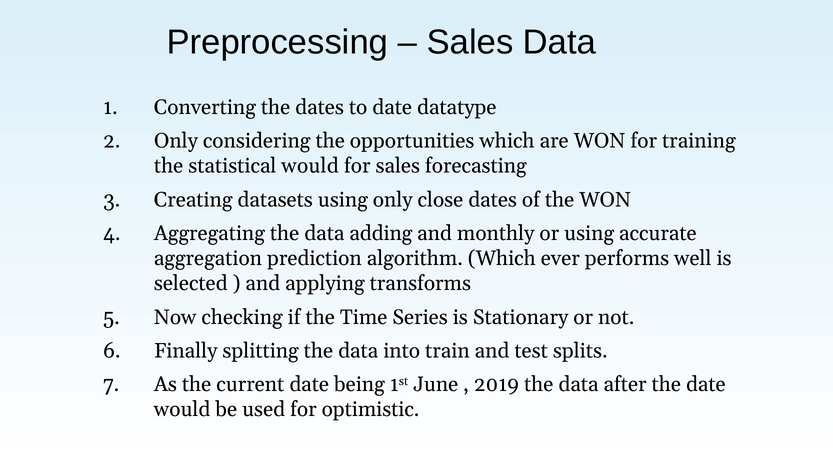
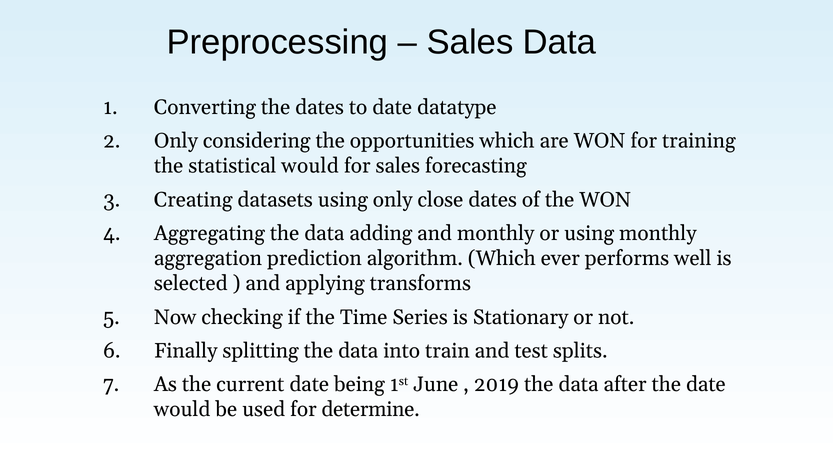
using accurate: accurate -> monthly (658, 233)
optimistic: optimistic -> determine (371, 409)
